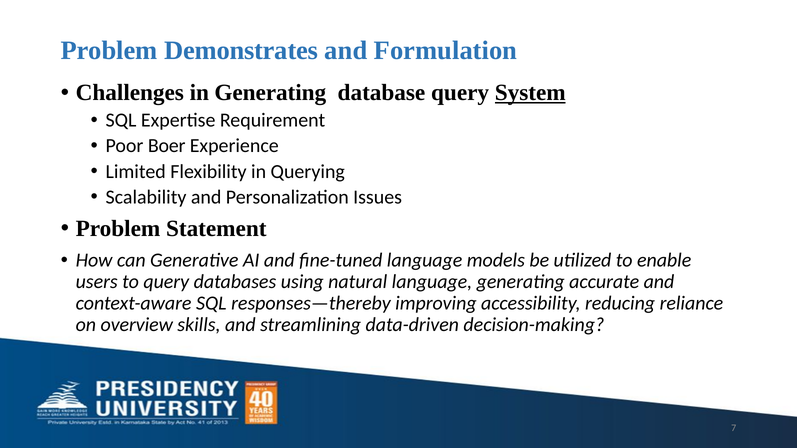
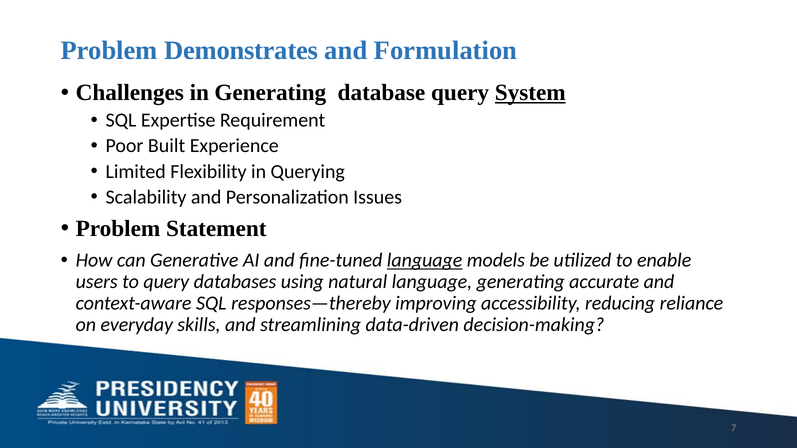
Boer: Boer -> Built (167, 146)
language underline: none -> present (425, 261)
overview: overview -> everyday (137, 325)
